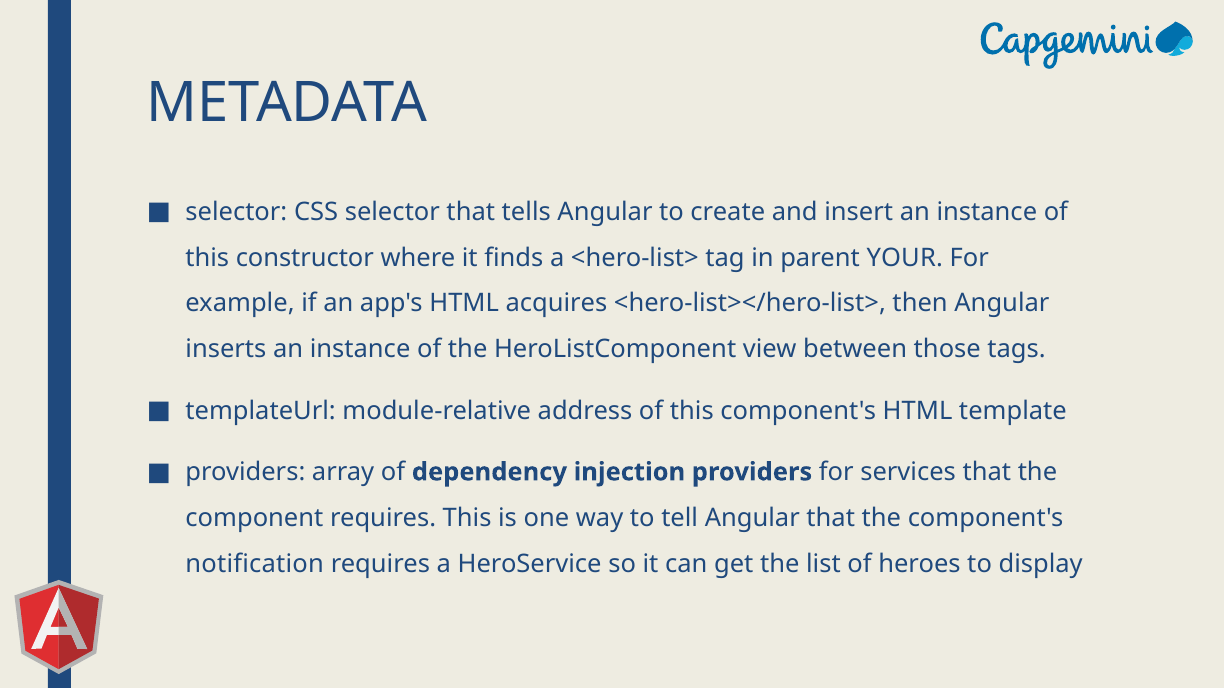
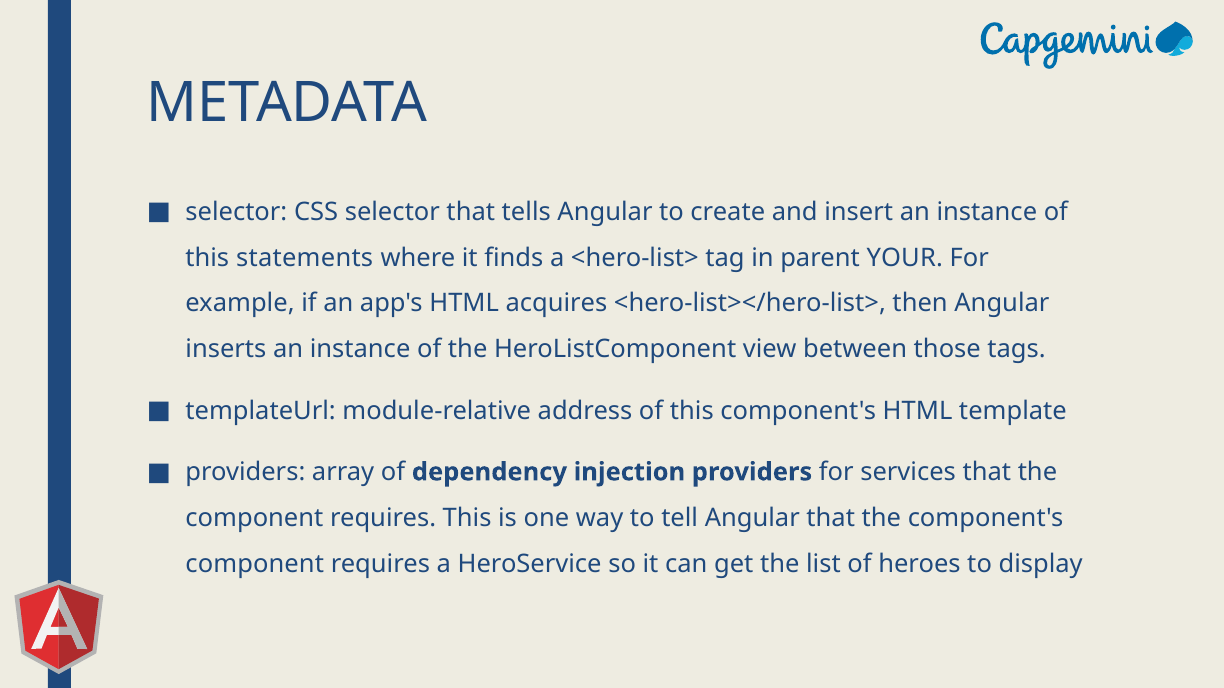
constructor: constructor -> statements (305, 258)
notification: notification -> component (255, 564)
